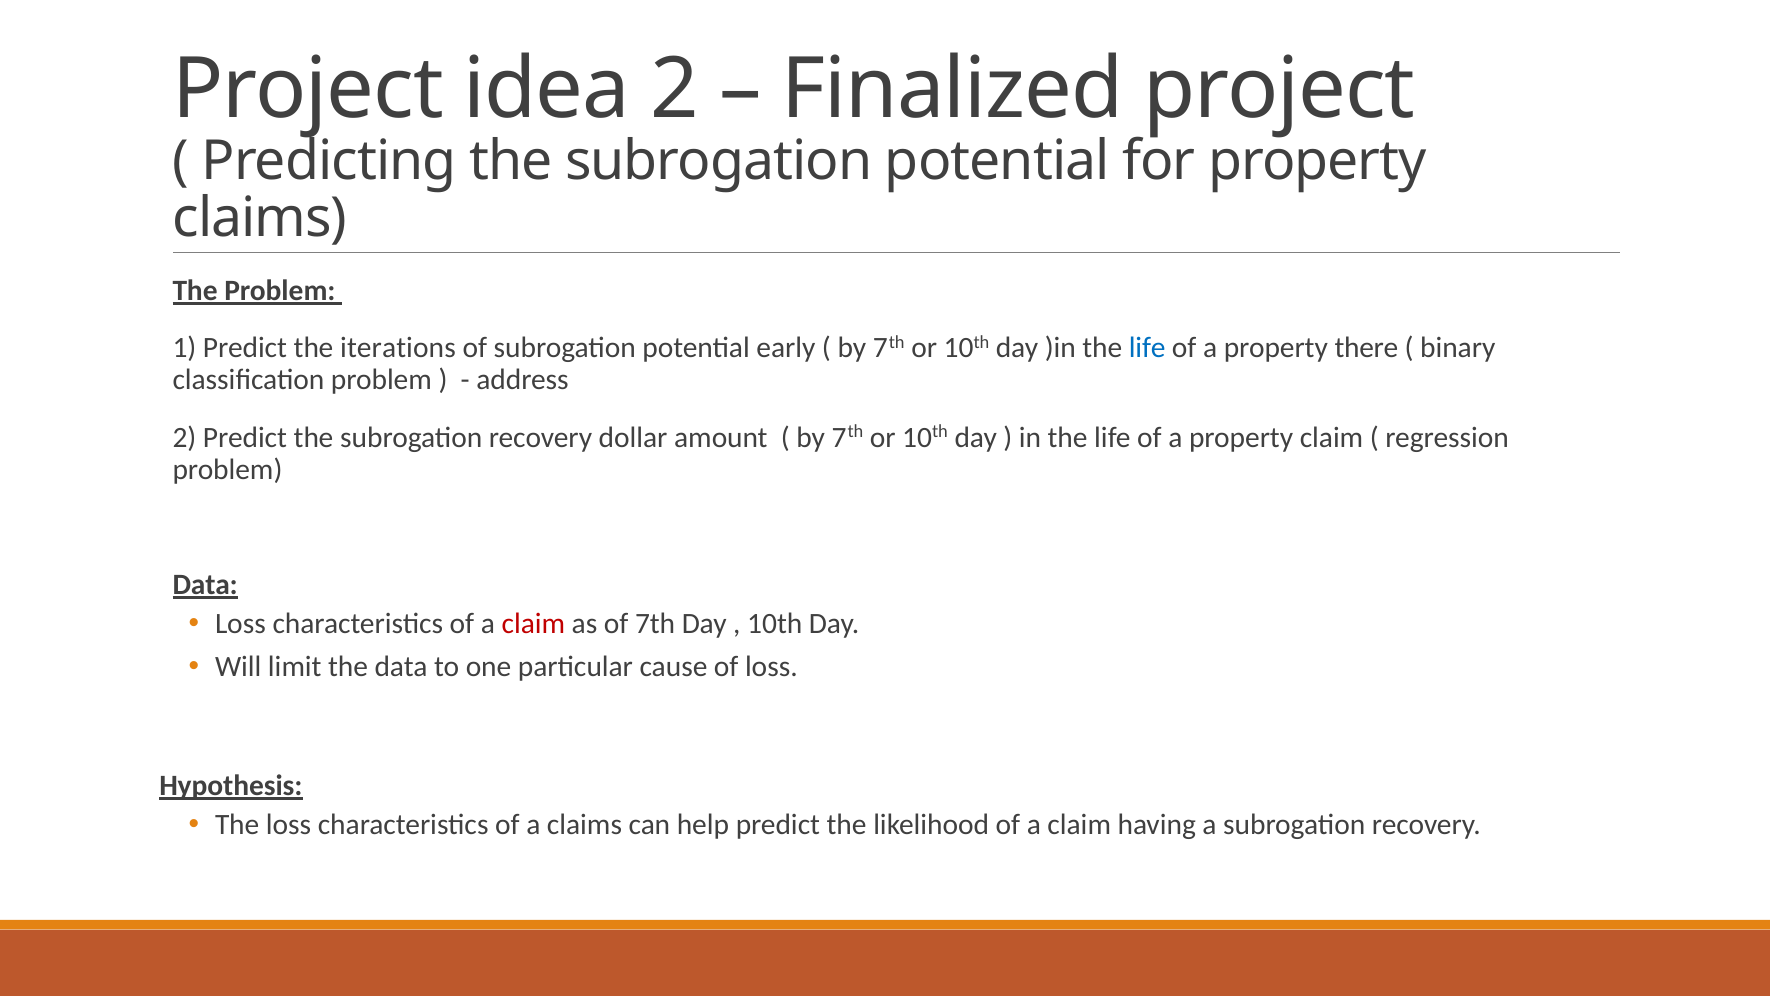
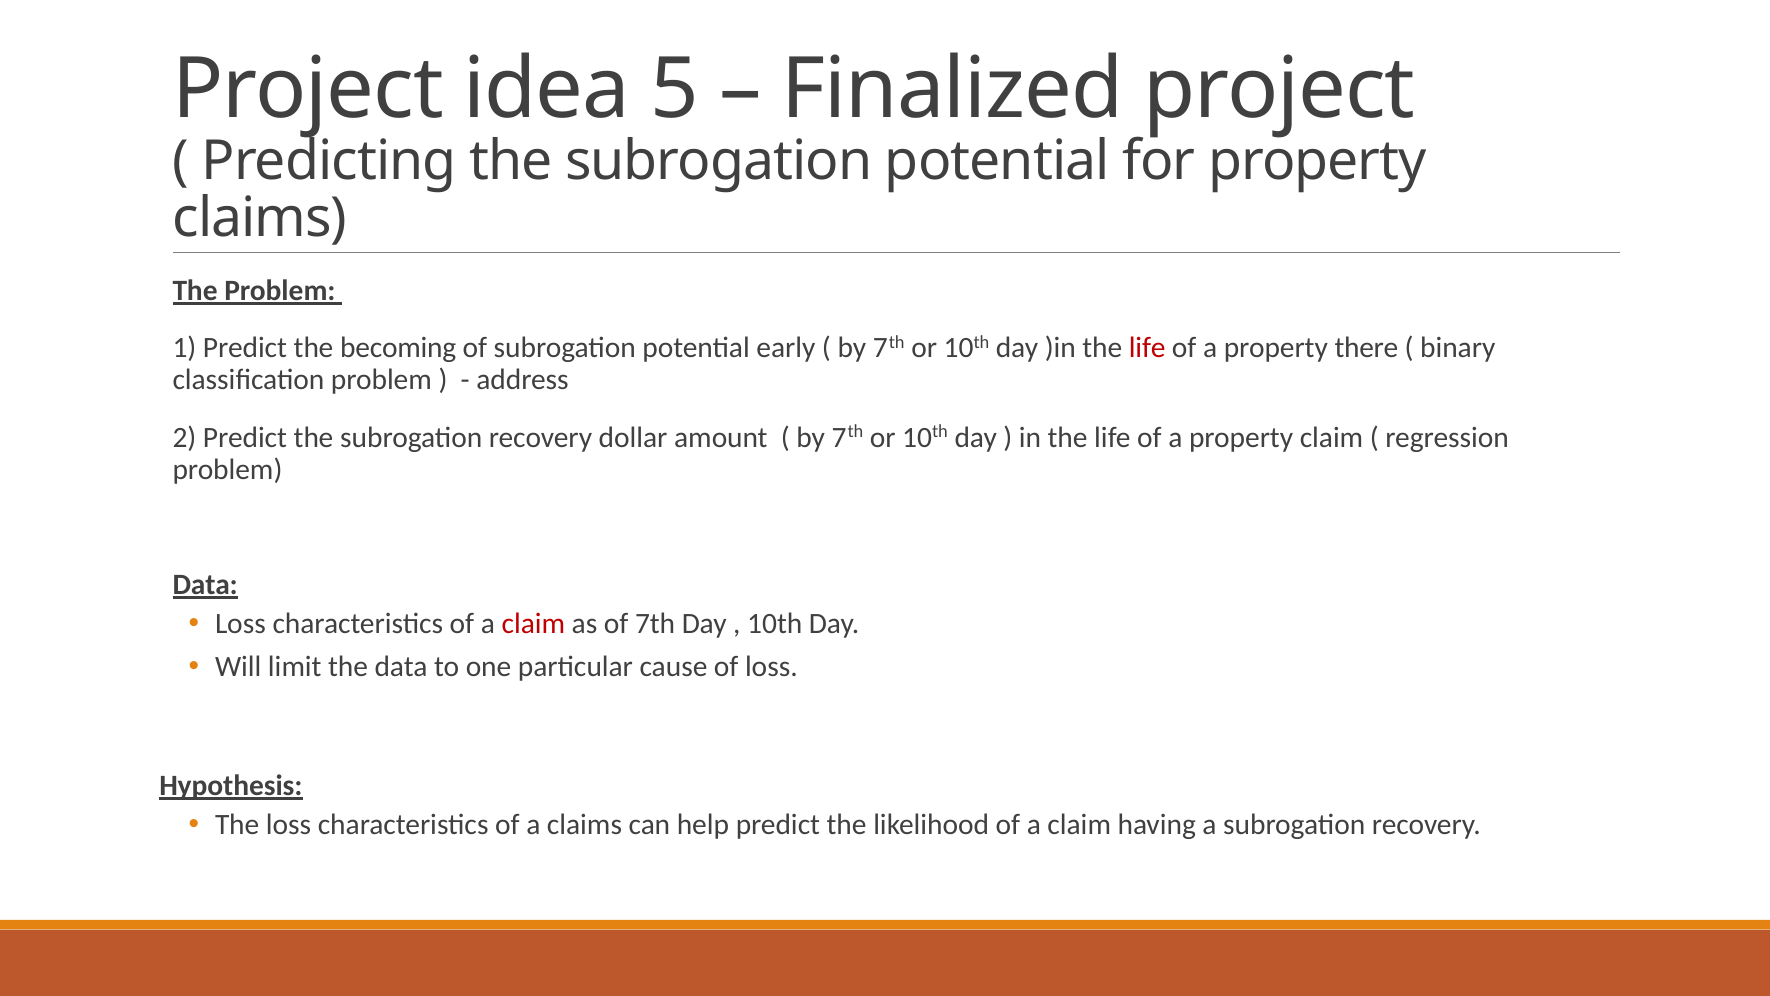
idea 2: 2 -> 5 (675, 89)
iterations: iterations -> becoming (398, 348)
life colour: blue -> red (1147, 348)
